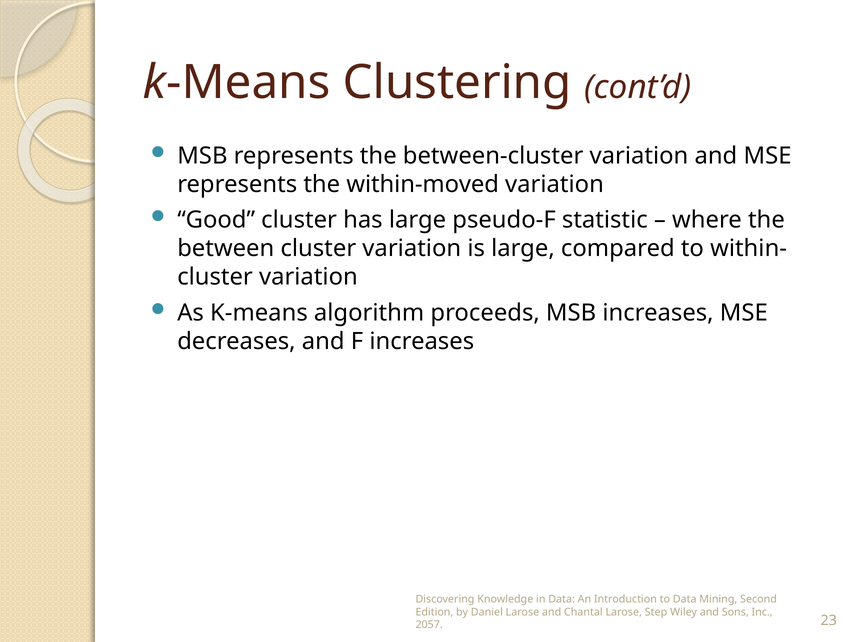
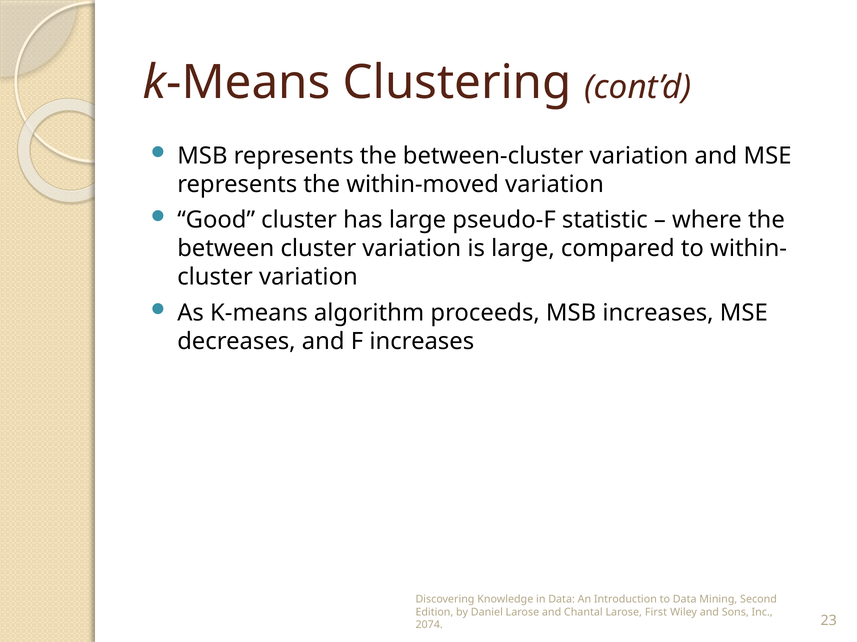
Step: Step -> First (656, 613)
2057: 2057 -> 2074 (429, 626)
